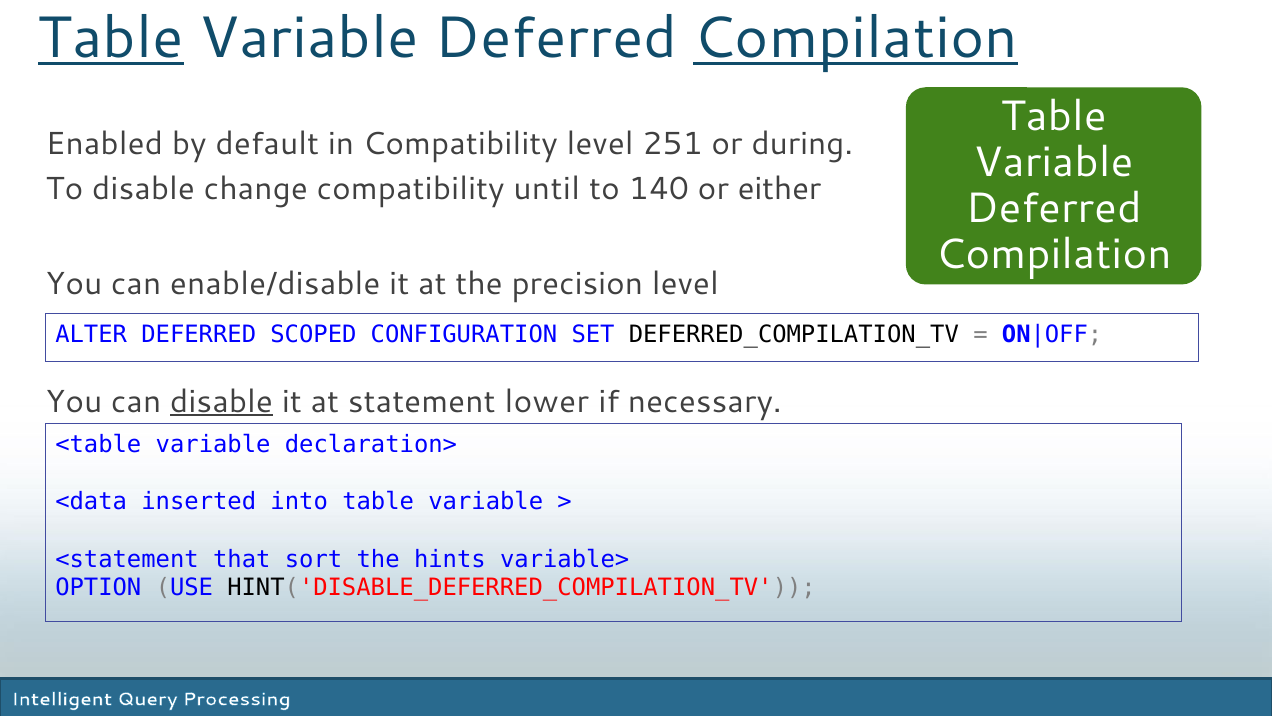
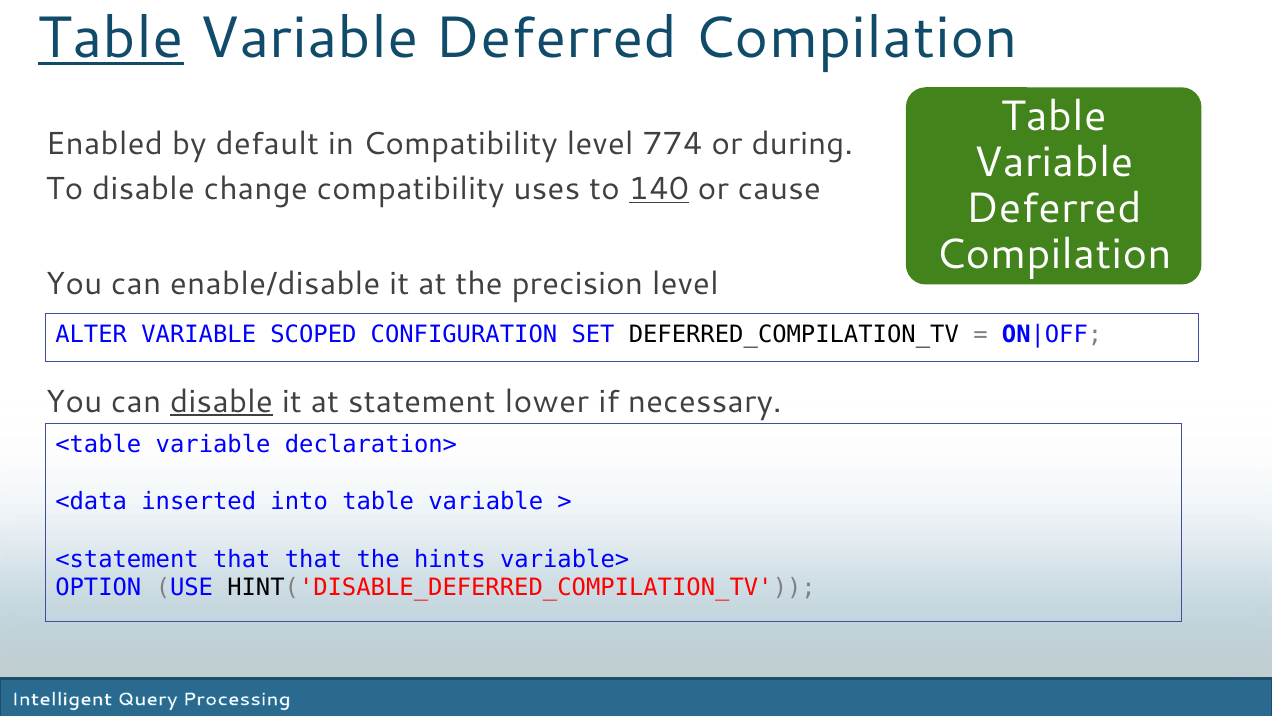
Compilation underline: present -> none (856, 39)
251: 251 -> 774 (673, 144)
until: until -> uses (547, 189)
140 underline: none -> present (659, 189)
either: either -> cause (779, 189)
ALTER DEFERRED: DEFERRED -> VARIABLE (199, 334)
that sort: sort -> that (314, 559)
